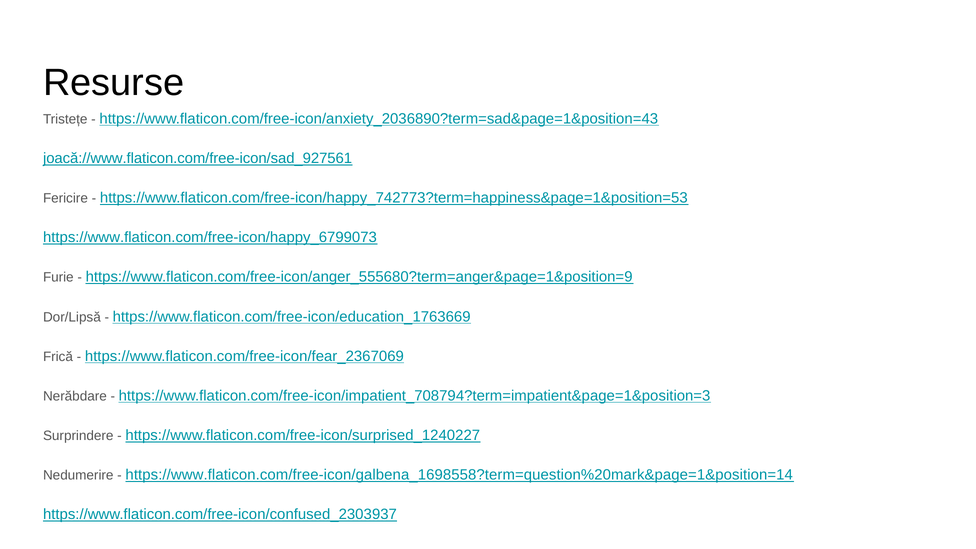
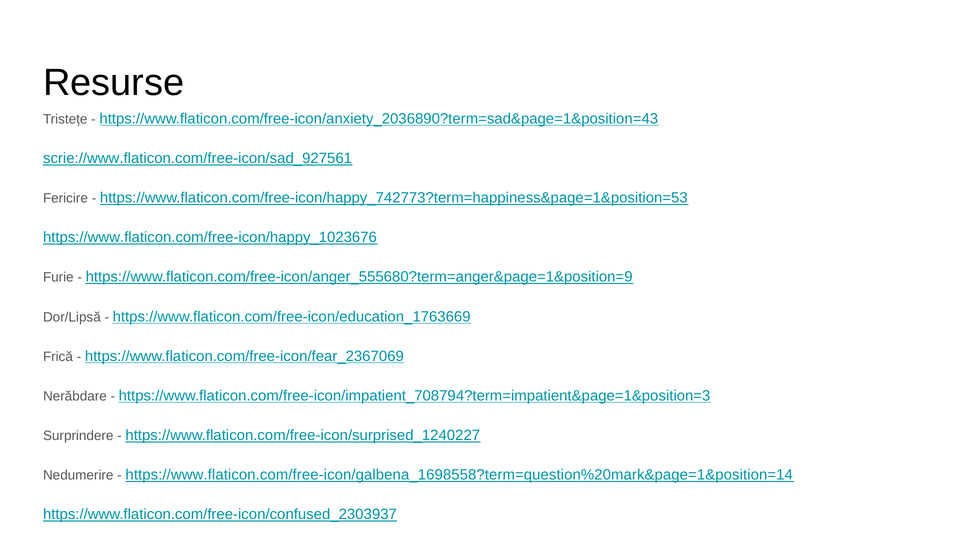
joacă://www.flaticon.com/free-icon/sad_927561: joacă://www.flaticon.com/free-icon/sad_927561 -> scrie://www.flaticon.com/free-icon/sad_927561 (198, 158)
https://www.flaticon.com/free-icon/happy_6799073: https://www.flaticon.com/free-icon/happy_6799073 -> https://www.flaticon.com/free-icon/happy_1023676 (210, 238)
